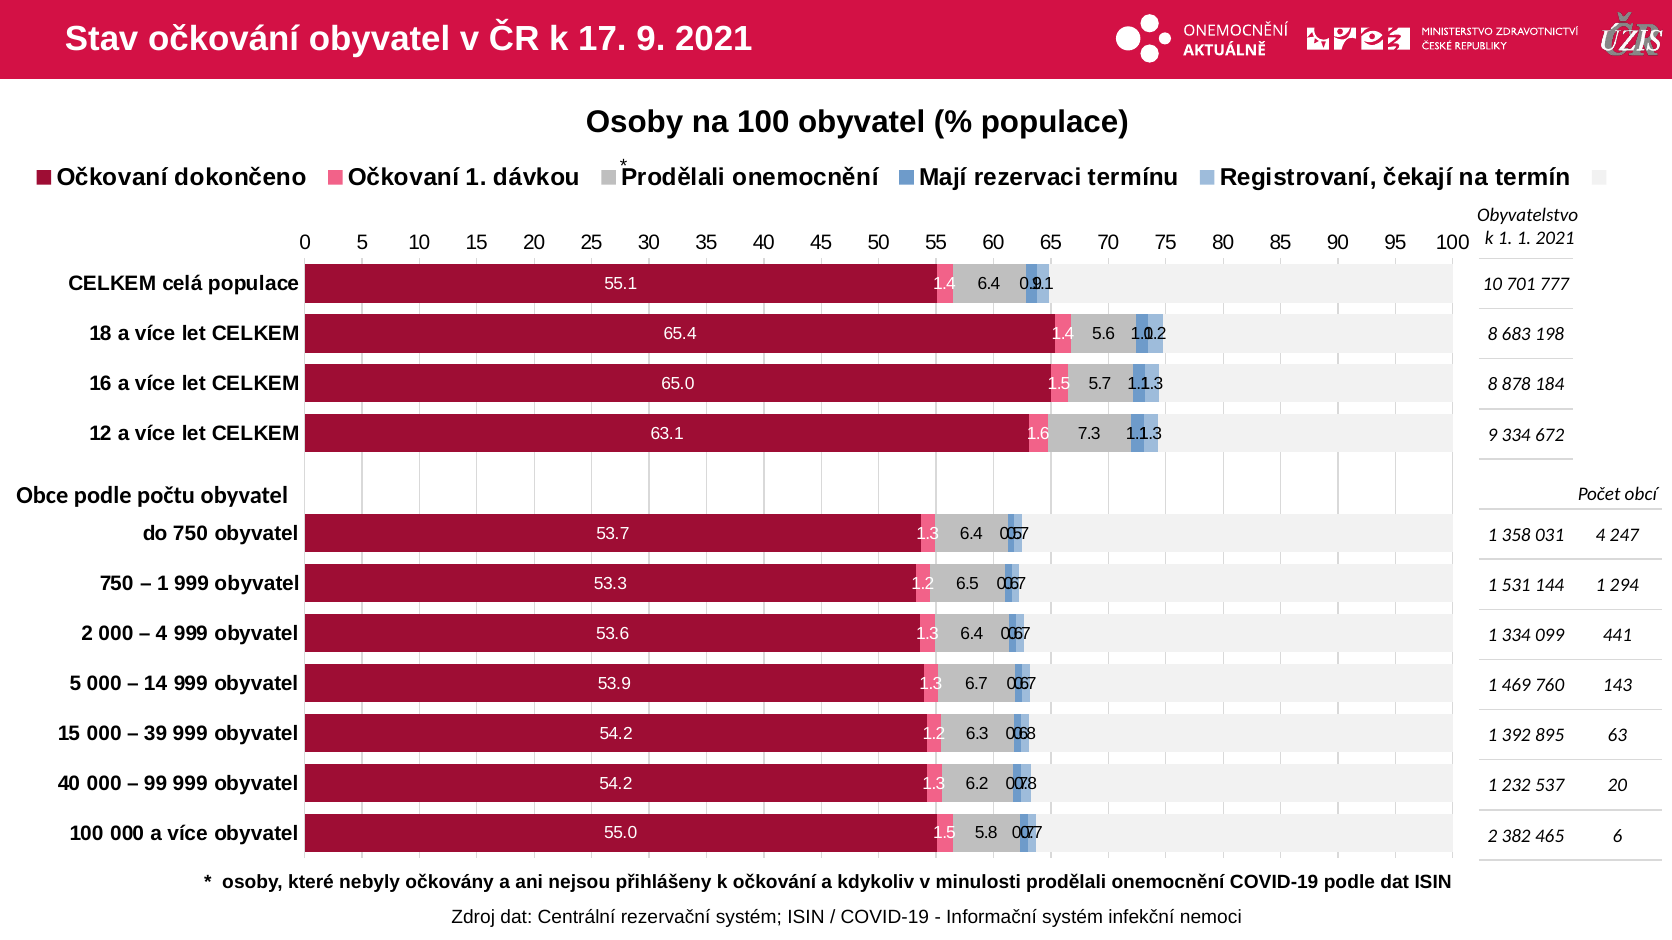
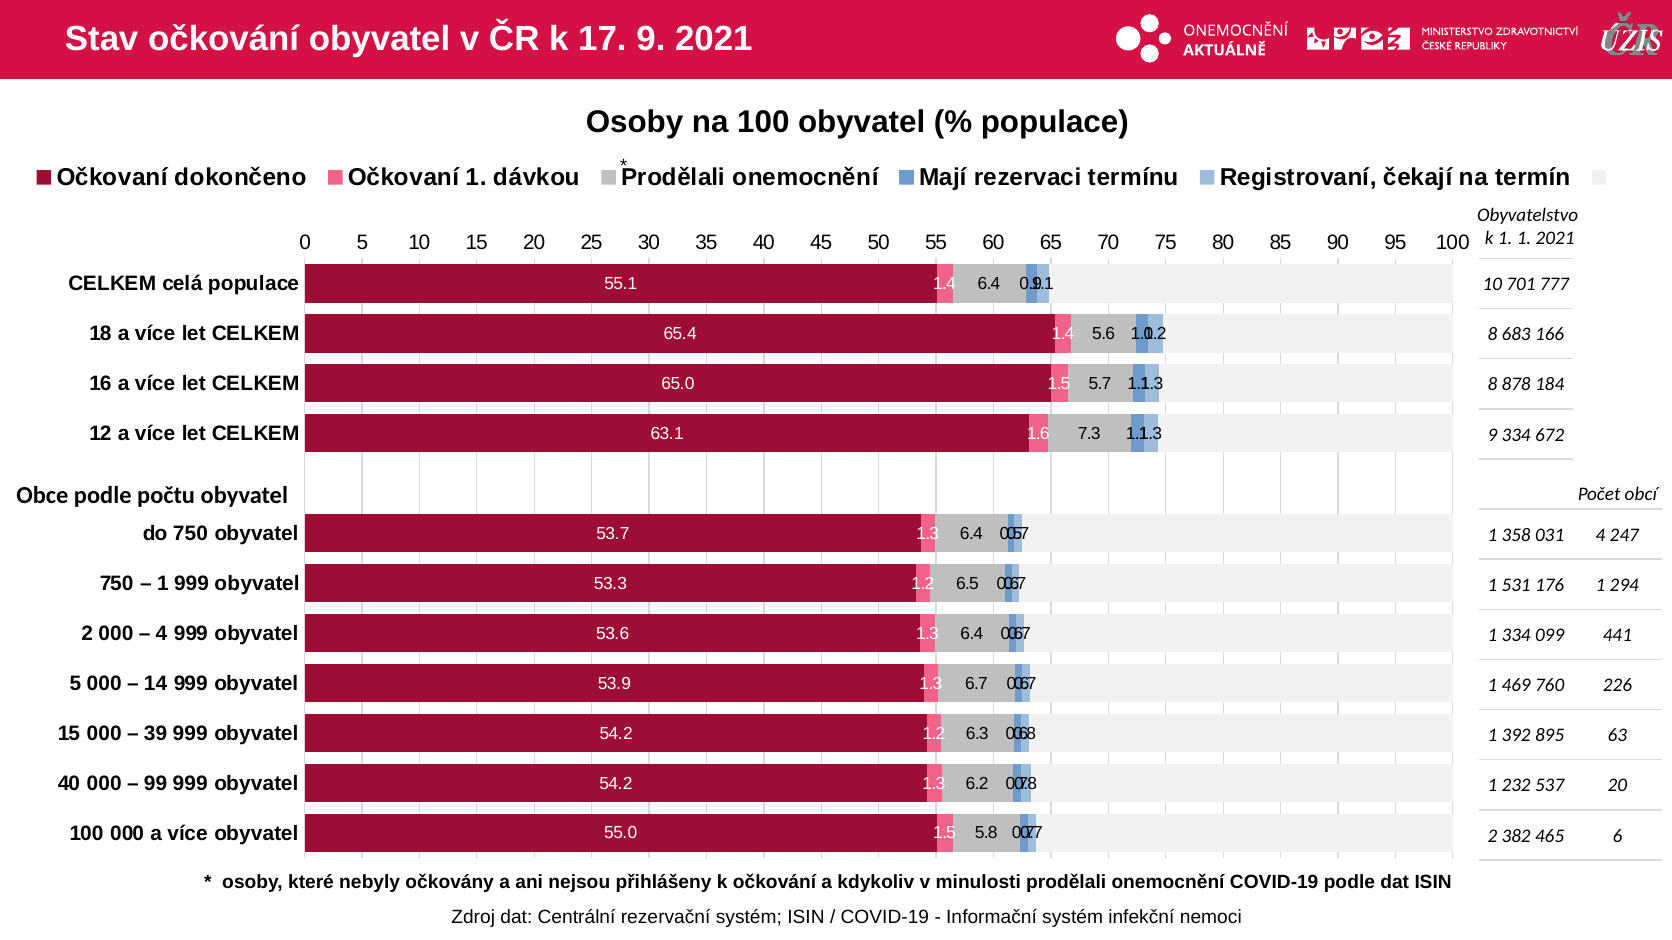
198: 198 -> 166 (1550, 335)
144: 144 -> 176 (1550, 585)
143: 143 -> 226 (1617, 686)
